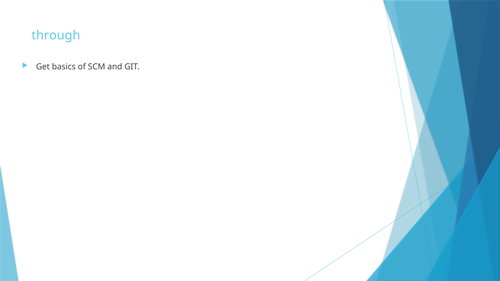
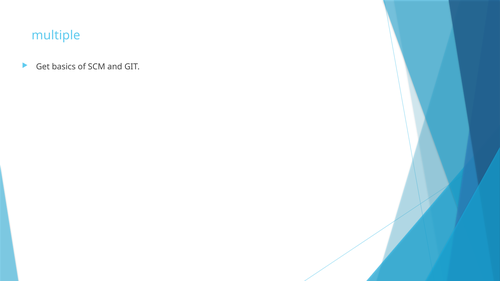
through: through -> multiple (56, 35)
